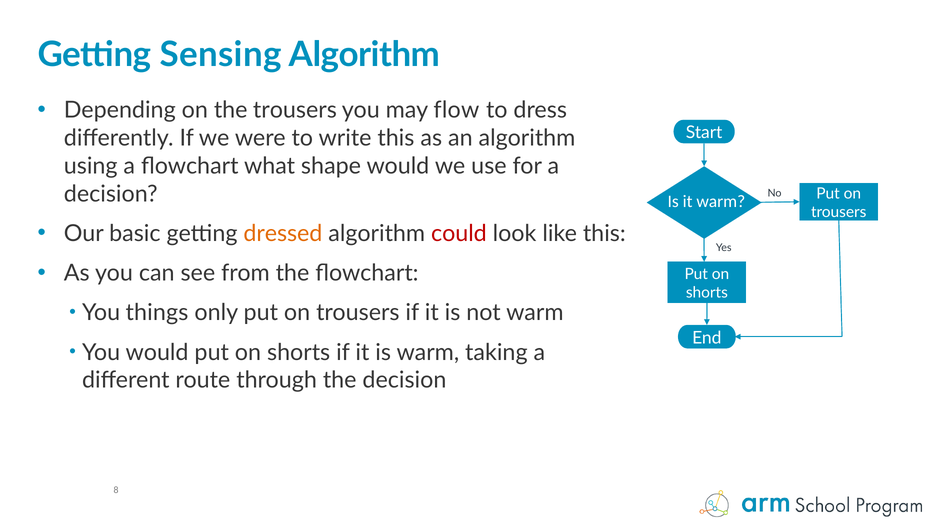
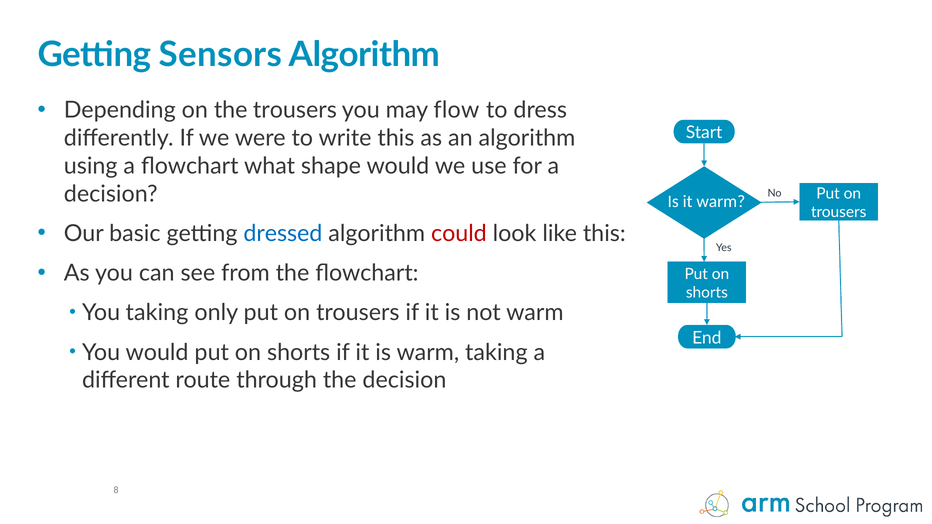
Sensing: Sensing -> Sensors (221, 55)
dressed colour: orange -> blue (283, 234)
You things: things -> taking (157, 313)
